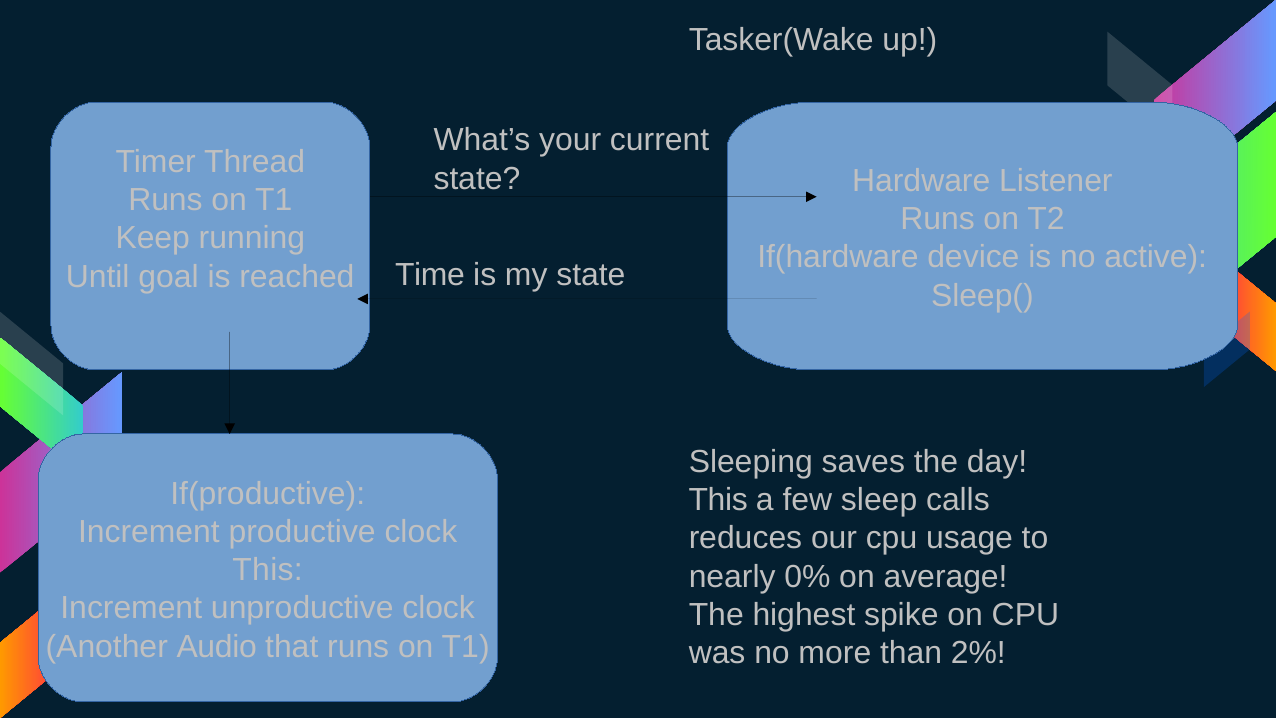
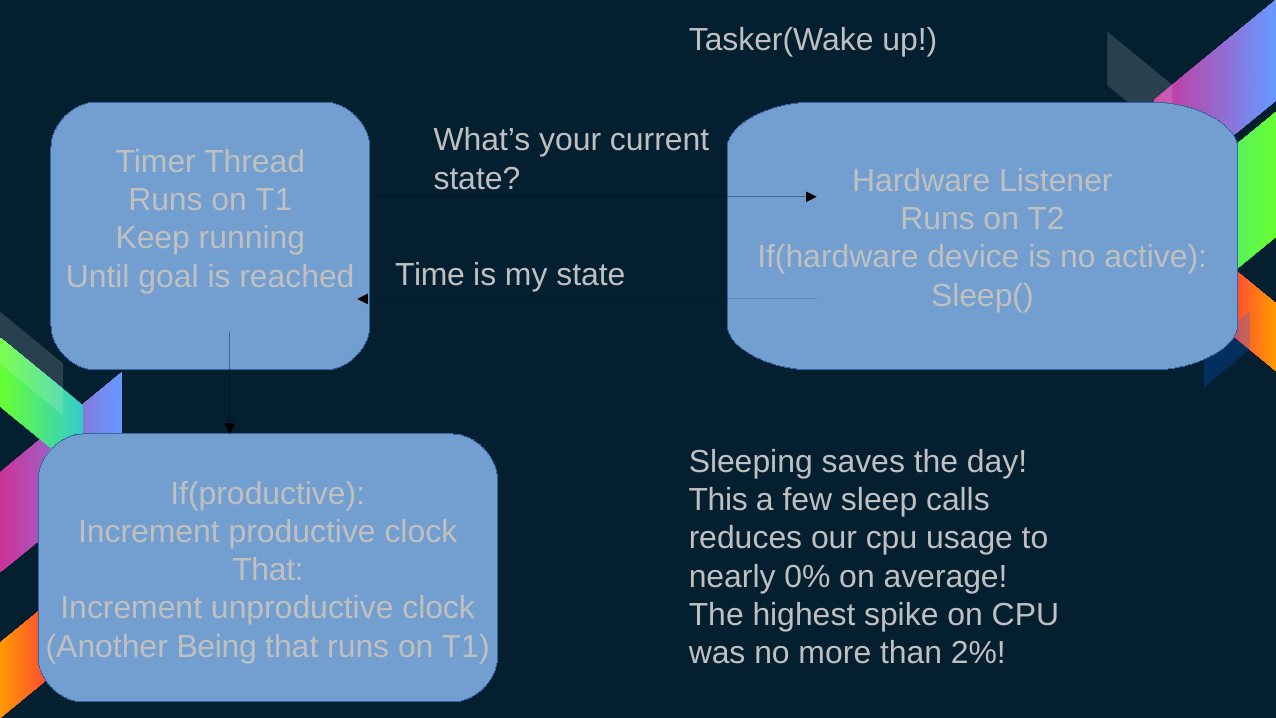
This: This -> That (268, 570)
Audio: Audio -> Being (217, 647)
